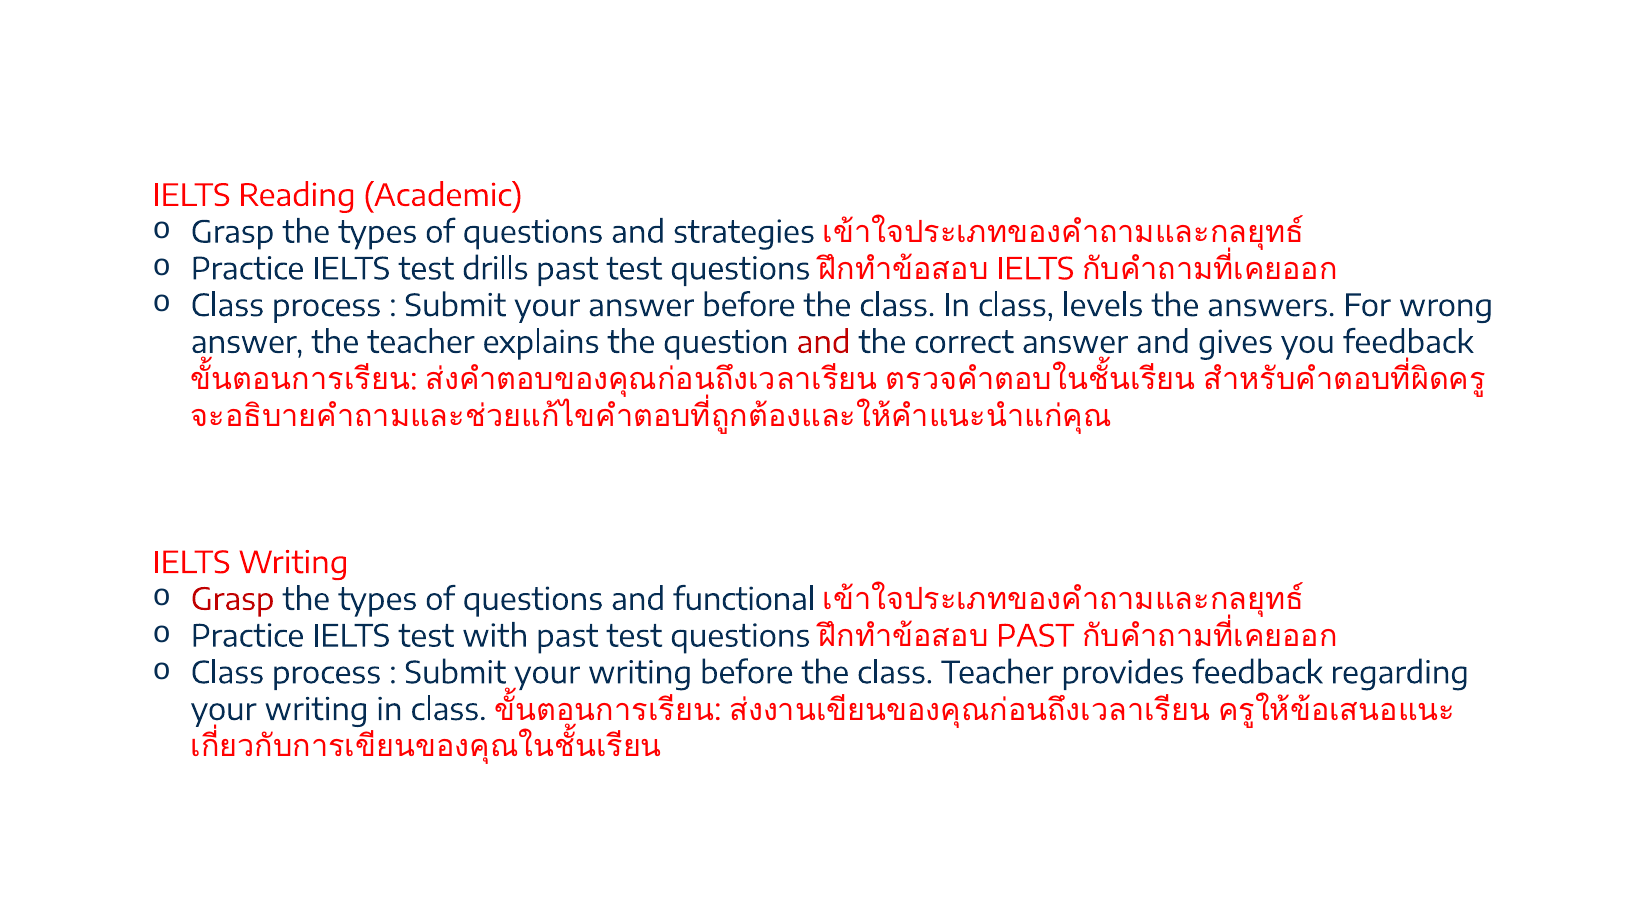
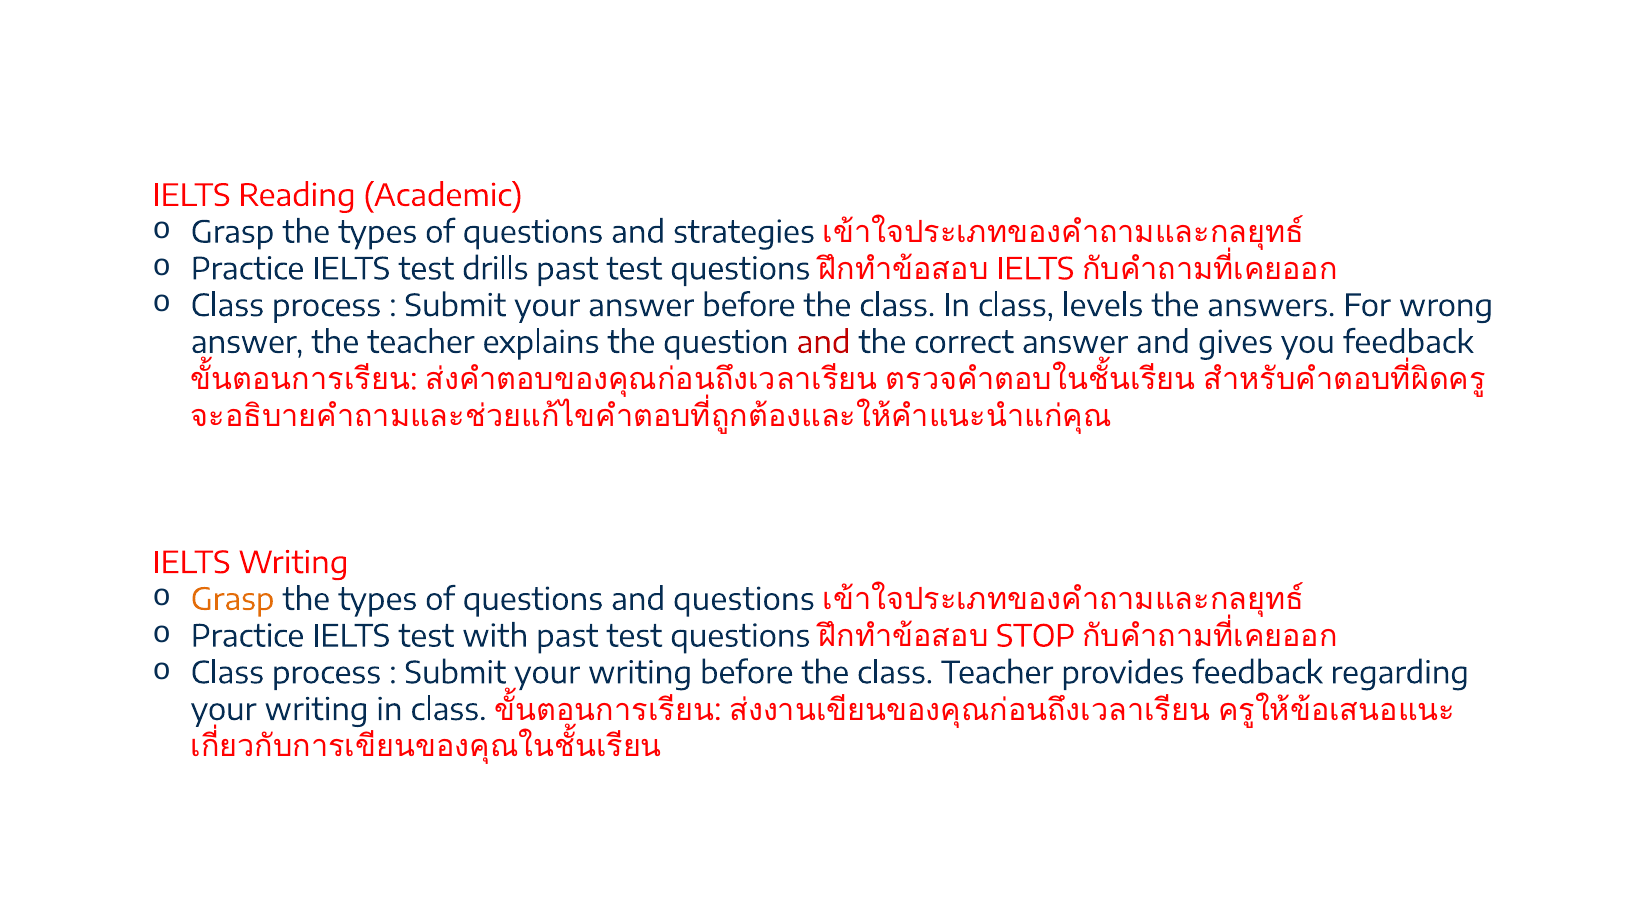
Grasp colour: red -> orange (233, 600)
and functional: functional -> questions (744, 600)
PAST: PAST -> STOP (1036, 636)
